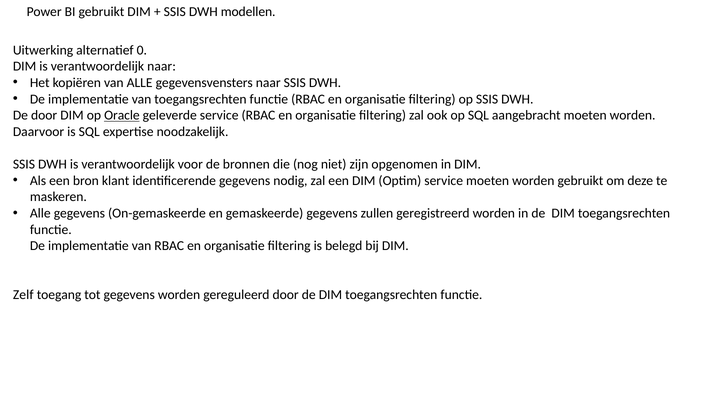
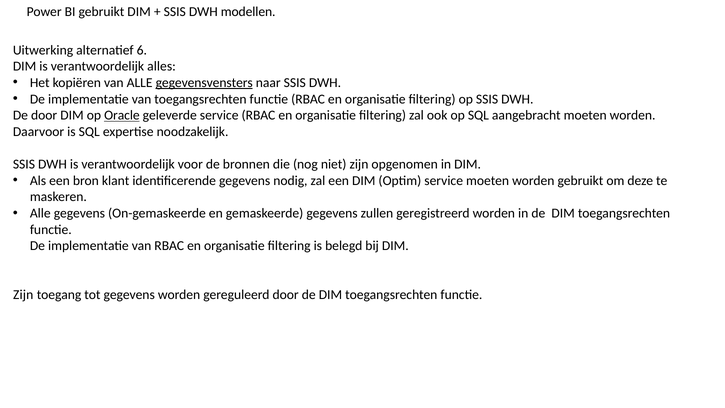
0: 0 -> 6 (142, 50)
verantwoordelijk naar: naar -> alles (162, 66)
gegevensvensters underline: none -> present (204, 83)
Zelf: Zelf -> Zijn (23, 295)
